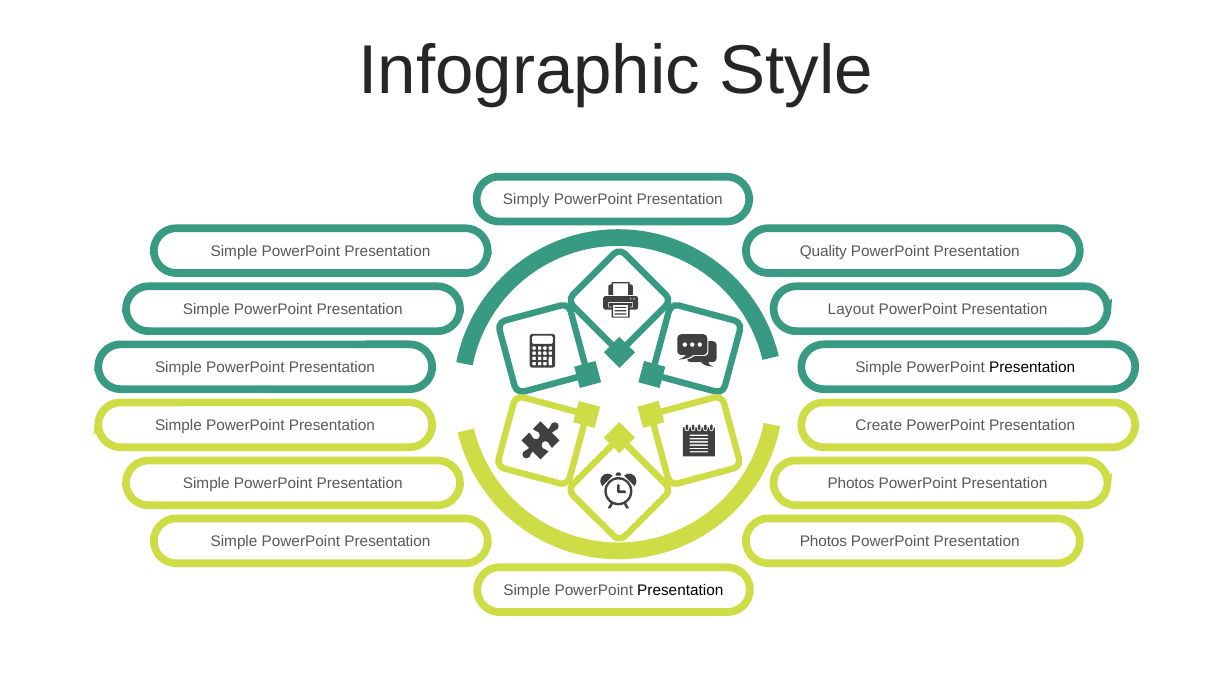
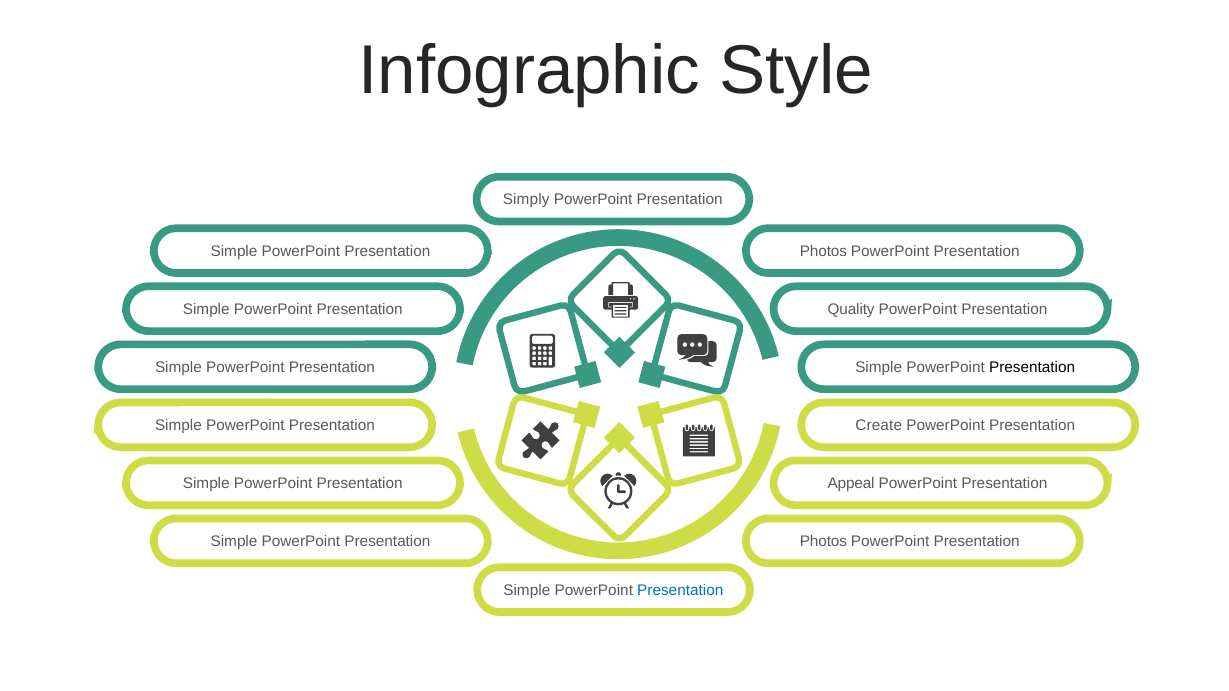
Quality: Quality -> Photos (823, 252)
Layout: Layout -> Quality (851, 310)
Photos: Photos -> Appeal (851, 484)
Presentation colour: black -> blue (680, 591)
